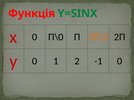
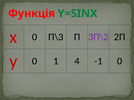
П\0: П\0 -> П\3 (56, 37)
3П\2 colour: orange -> purple (98, 37)
2: 2 -> 4 (77, 61)
